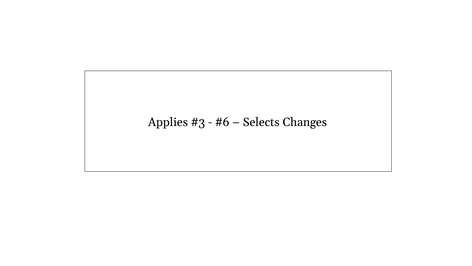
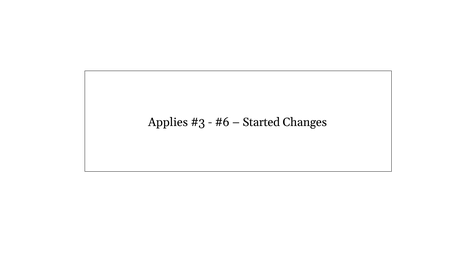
Selects: Selects -> Started (261, 122)
